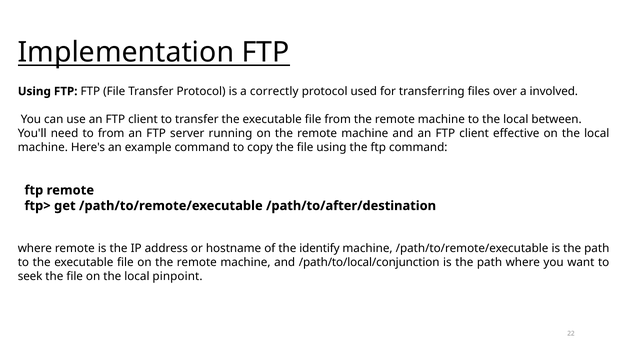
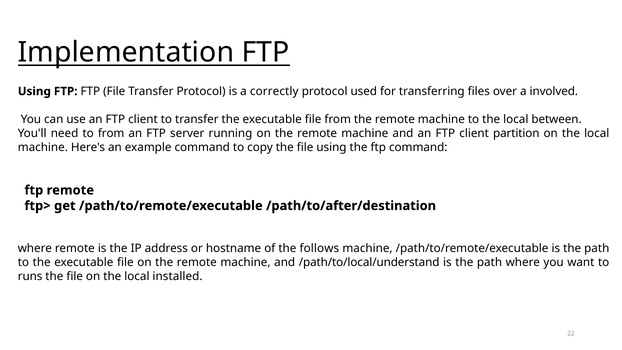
effective: effective -> partition (516, 133)
identify: identify -> follows (319, 248)
/path/to/local/conjunction: /path/to/local/conjunction -> /path/to/local/understand (369, 262)
seek: seek -> runs (30, 276)
pinpoint: pinpoint -> installed (178, 276)
